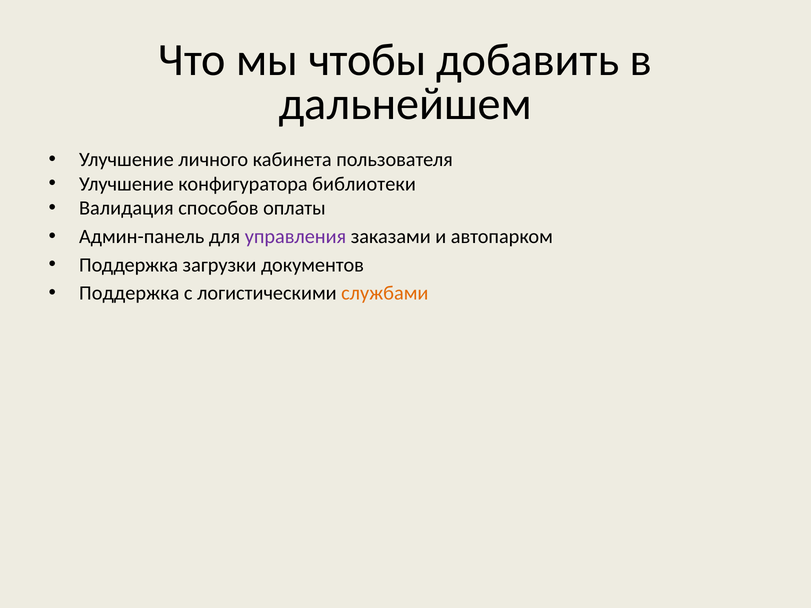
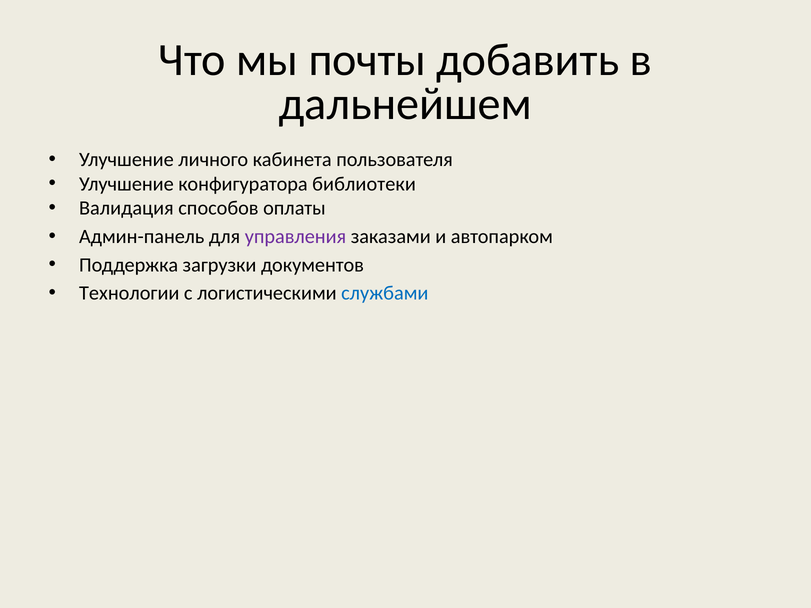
чтобы: чтобы -> почты (367, 60)
Поддержка: Поддержка -> Технологии (129, 293)
службами colour: orange -> blue (385, 293)
